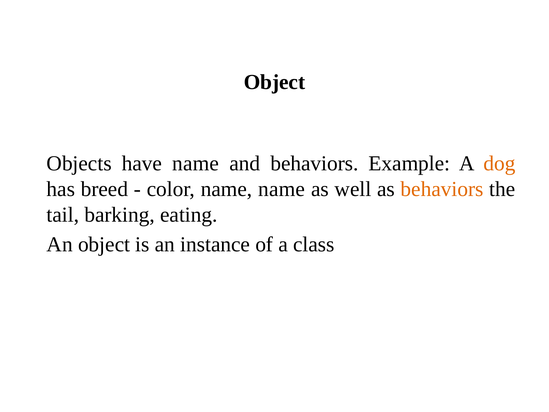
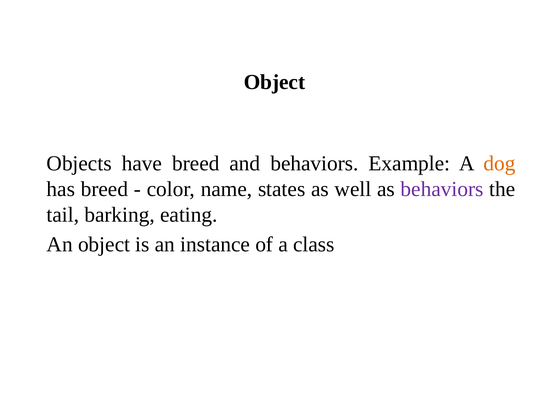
have name: name -> breed (196, 163)
name name: name -> states (282, 189)
behaviors colour: orange -> purple (442, 189)
